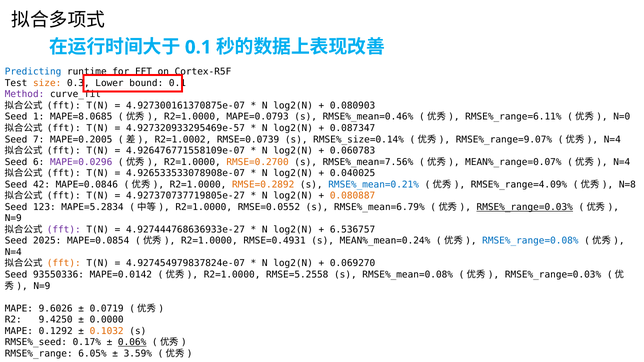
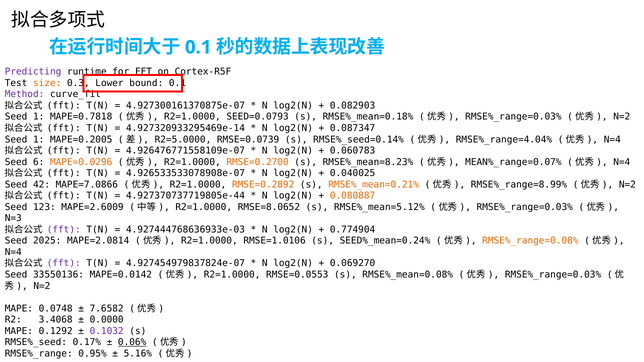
Predicting colour: blue -> purple (33, 72)
0.080903: 0.080903 -> 0.082903 (353, 106)
MAPE=8.0685: MAPE=8.0685 -> MAPE=0.7818 (81, 117)
MAPE=0.0793: MAPE=0.0793 -> SEED=0.0793 (258, 117)
RMSE%_mean=0.46%: RMSE%_mean=0.46% -> RMSE%_mean=0.18% (368, 117)
RMSE%_range=6.11%: RMSE%_range=6.11% -> RMSE%_range=0.03% (513, 117)
N=0: N=0 -> N=2 (622, 117)
4.927320933295469e-57: 4.927320933295469e-57 -> 4.927320933295469e-14 (185, 128)
7: 7 -> 1 (39, 140)
R2=1.0002: R2=1.0002 -> R2=5.0000 (183, 140)
RMSE%_size=0.14%: RMSE%_size=0.14% -> RMSE%_seed=0.14% (359, 140)
RMSE%_range=9.07%: RMSE%_range=9.07% -> RMSE%_range=4.04% (504, 140)
MAPE=0.0296 colour: purple -> orange (81, 162)
RMSE%_mean=7.56%: RMSE%_mean=7.56% -> RMSE%_mean=8.23% (368, 162)
MAPE=0.0846: MAPE=0.0846 -> MAPE=7.0866 (87, 185)
RMSE%_mean=0.21% colour: blue -> orange (374, 185)
RMSE%_range=4.09%: RMSE%_range=4.09% -> RMSE%_range=8.99% (519, 185)
N=8: N=8 -> N=2 (627, 185)
4.927370737719805e-27: 4.927370737719805e-27 -> 4.927370737719805e-44 (185, 196)
MAPE=5.2834: MAPE=5.2834 -> MAPE=2.6009 (92, 207)
RMSE=0.0552: RMSE=0.0552 -> RMSE=8.0652 (269, 207)
RMSE%_mean=6.79%: RMSE%_mean=6.79% -> RMSE%_mean=5.12% (379, 207)
RMSE%_range=0.03% underline: present -> none (525, 207)
N=9: N=9 -> N=3 (13, 218)
4.927444768636933e-27: 4.927444768636933e-27 -> 4.927444768636933e-03 (185, 230)
6.536757: 6.536757 -> 0.774904 (353, 230)
MAPE=0.0854: MAPE=0.0854 -> MAPE=2.0814 (98, 241)
RMSE=0.4931: RMSE=0.4931 -> RMSE=1.0106 (275, 241)
MEAN%_mean=0.24%: MEAN%_mean=0.24% -> SEED%_mean=0.24% (385, 241)
RMSE%_range=0.08% colour: blue -> orange (530, 241)
fft colour: orange -> purple (64, 264)
93550336: 93550336 -> 33550136 (59, 275)
RMSE=5.2558: RMSE=5.2558 -> RMSE=0.0553 (297, 275)
N=9: N=9 -> N=2 (42, 286)
9.6026: 9.6026 -> 0.0748 (56, 309)
0.0719: 0.0719 -> 7.6582 (107, 309)
9.4250: 9.4250 -> 3.4068 (56, 320)
0.1032 colour: orange -> purple (107, 331)
6.05%: 6.05% -> 0.95% (92, 354)
3.59%: 3.59% -> 5.16% (138, 354)
